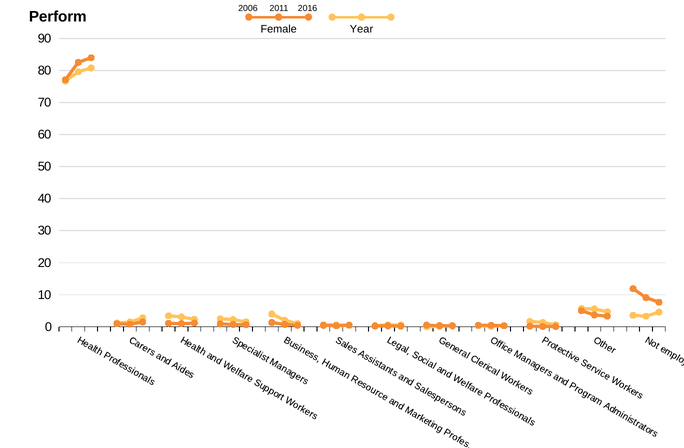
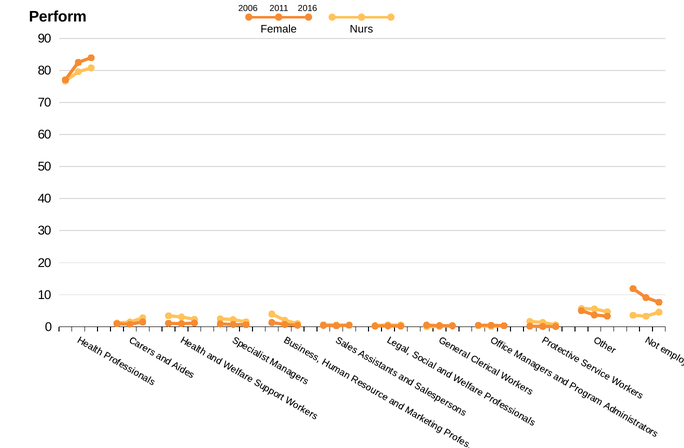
Year: Year -> Nurs (361, 29)
